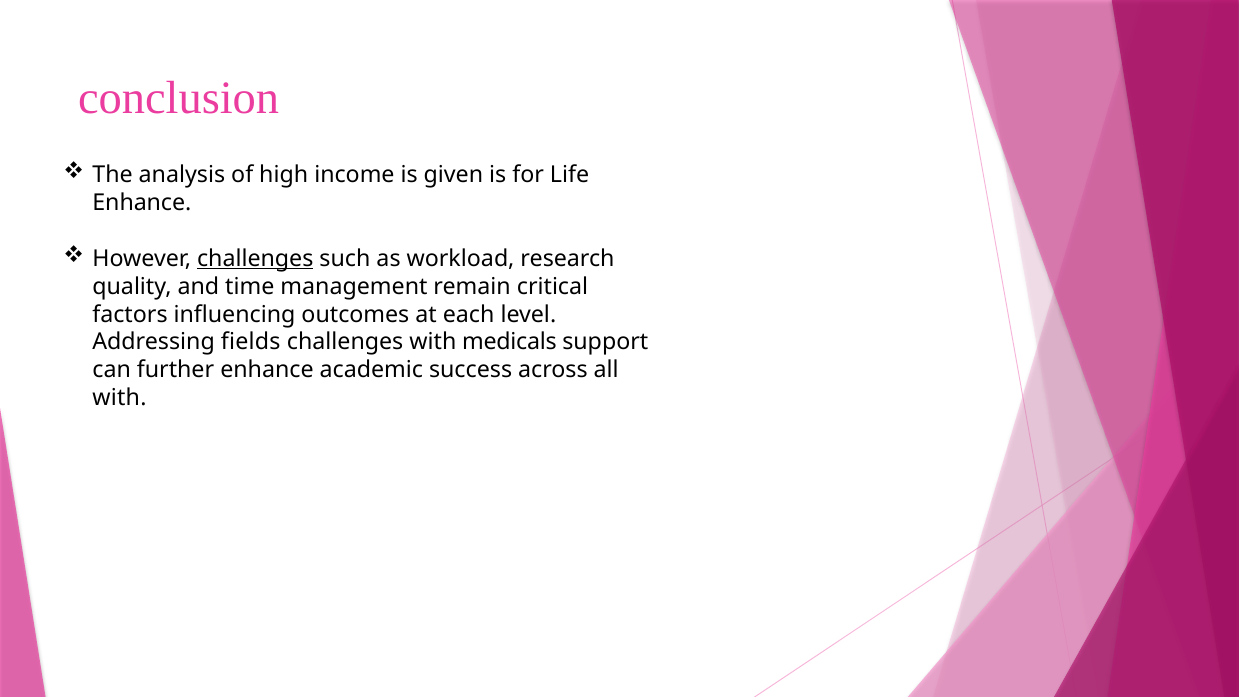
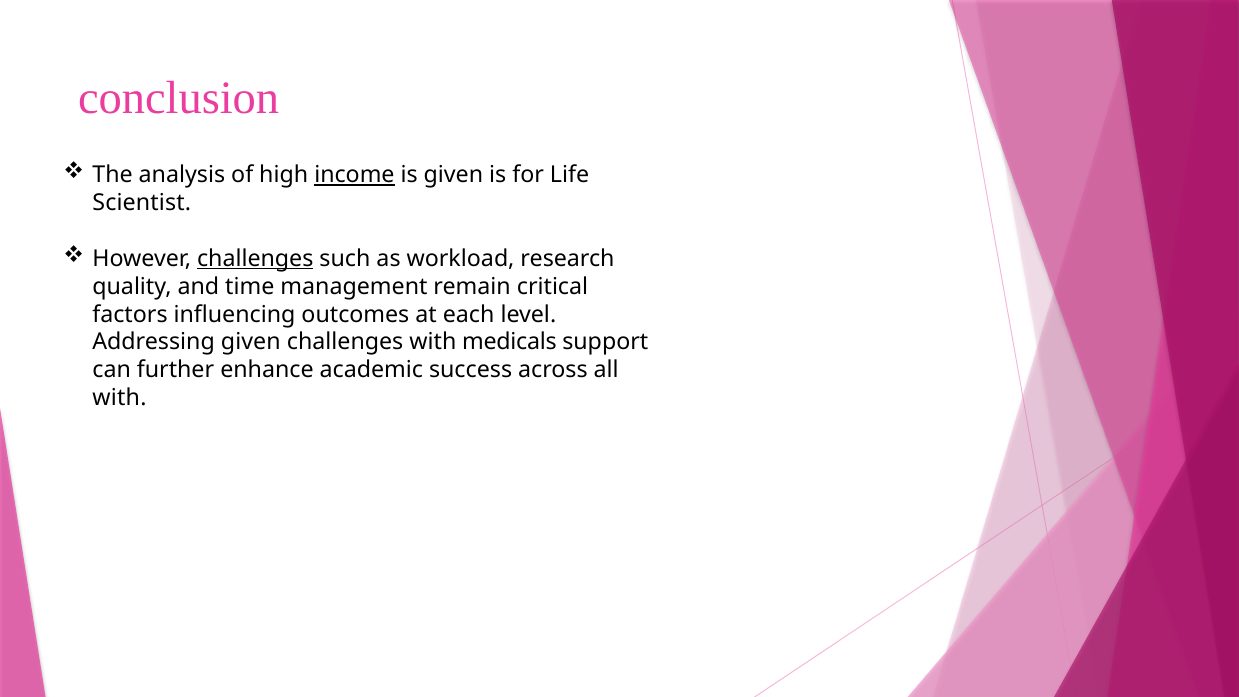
income underline: none -> present (354, 175)
Enhance: Enhance -> Scientist (142, 203)
Addressing fields: fields -> given (251, 342)
